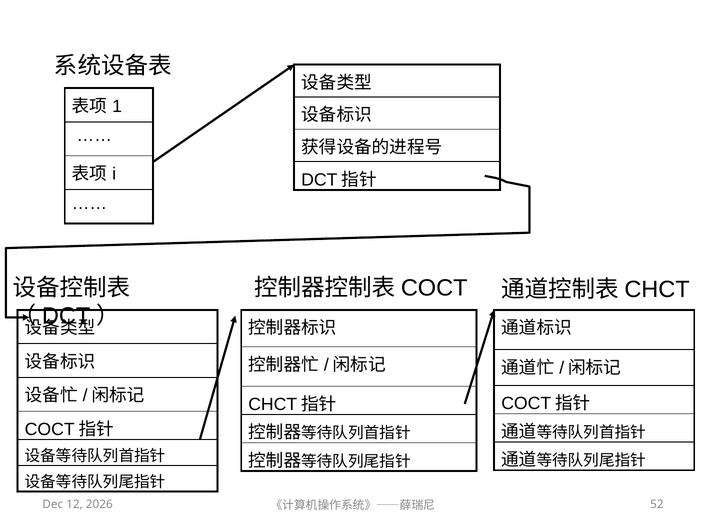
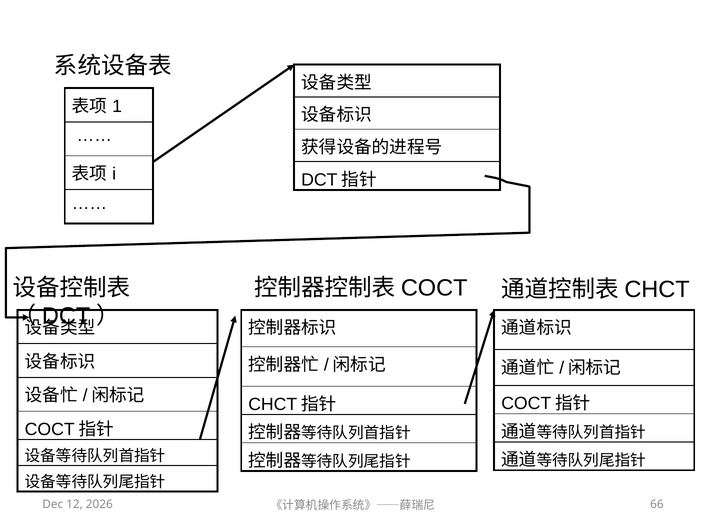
52: 52 -> 66 (657, 505)
